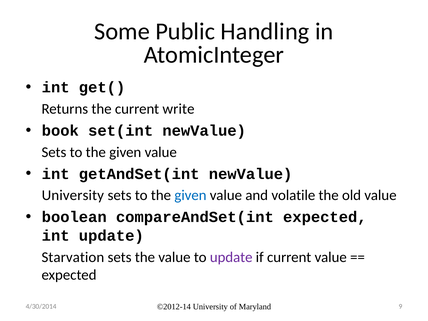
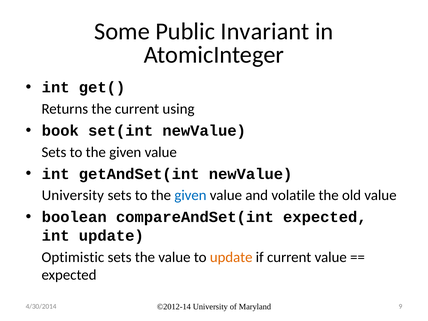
Handling: Handling -> Invariant (265, 32)
write: write -> using (179, 109)
Starvation: Starvation -> Optimistic (73, 257)
update colour: purple -> orange (231, 257)
